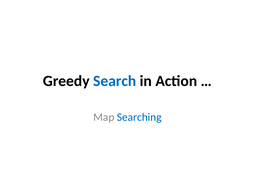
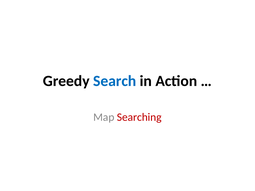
Searching colour: blue -> red (139, 117)
